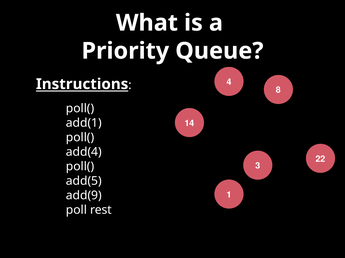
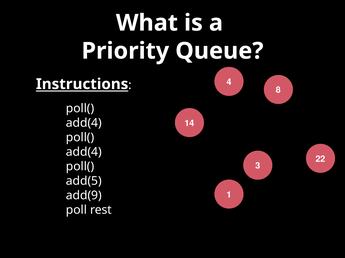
add(1: add(1 -> add(4 (84, 123)
